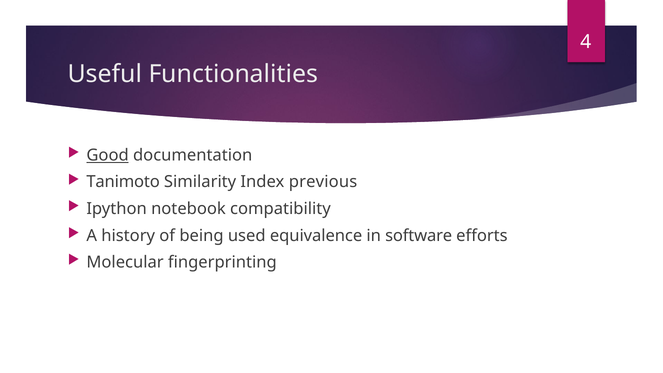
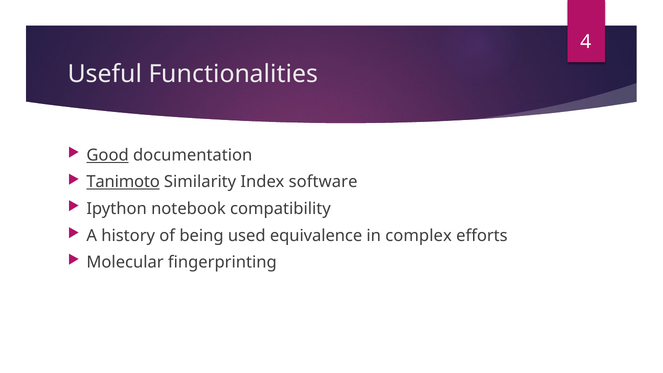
Tanimoto underline: none -> present (123, 182)
previous: previous -> software (323, 182)
software: software -> complex (419, 236)
